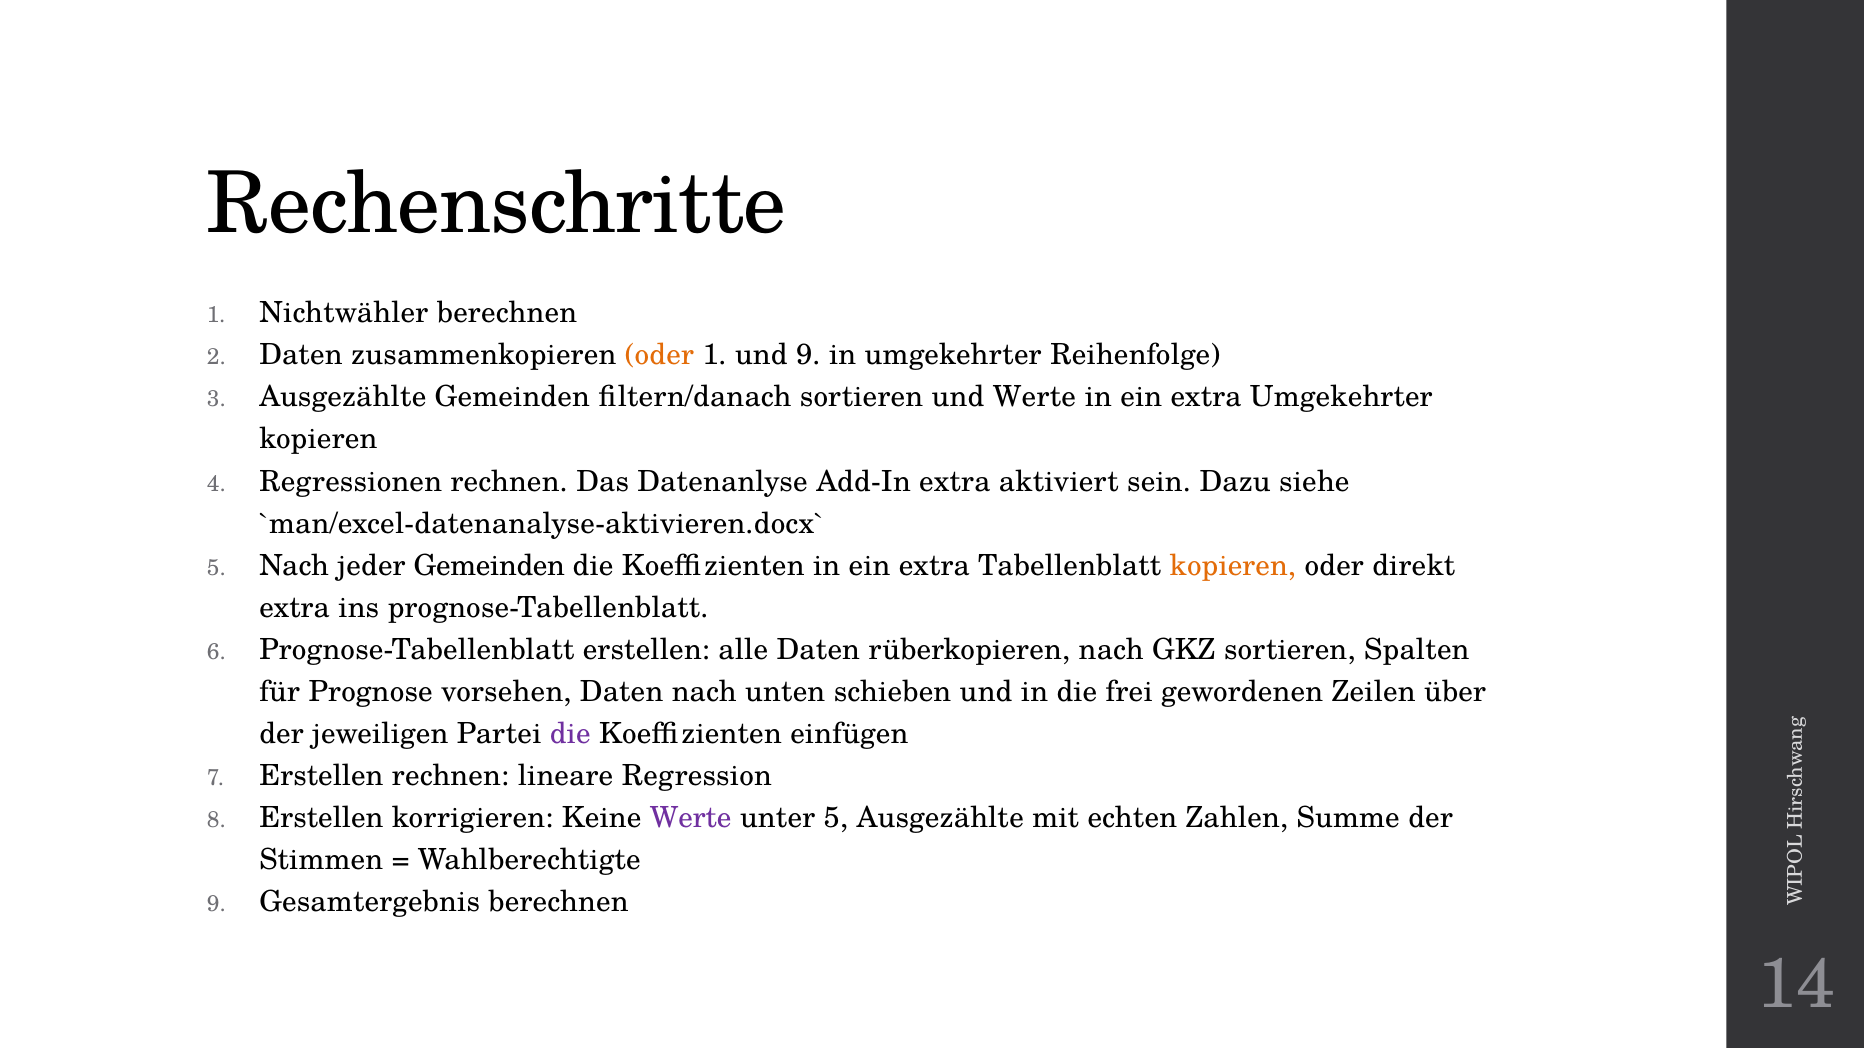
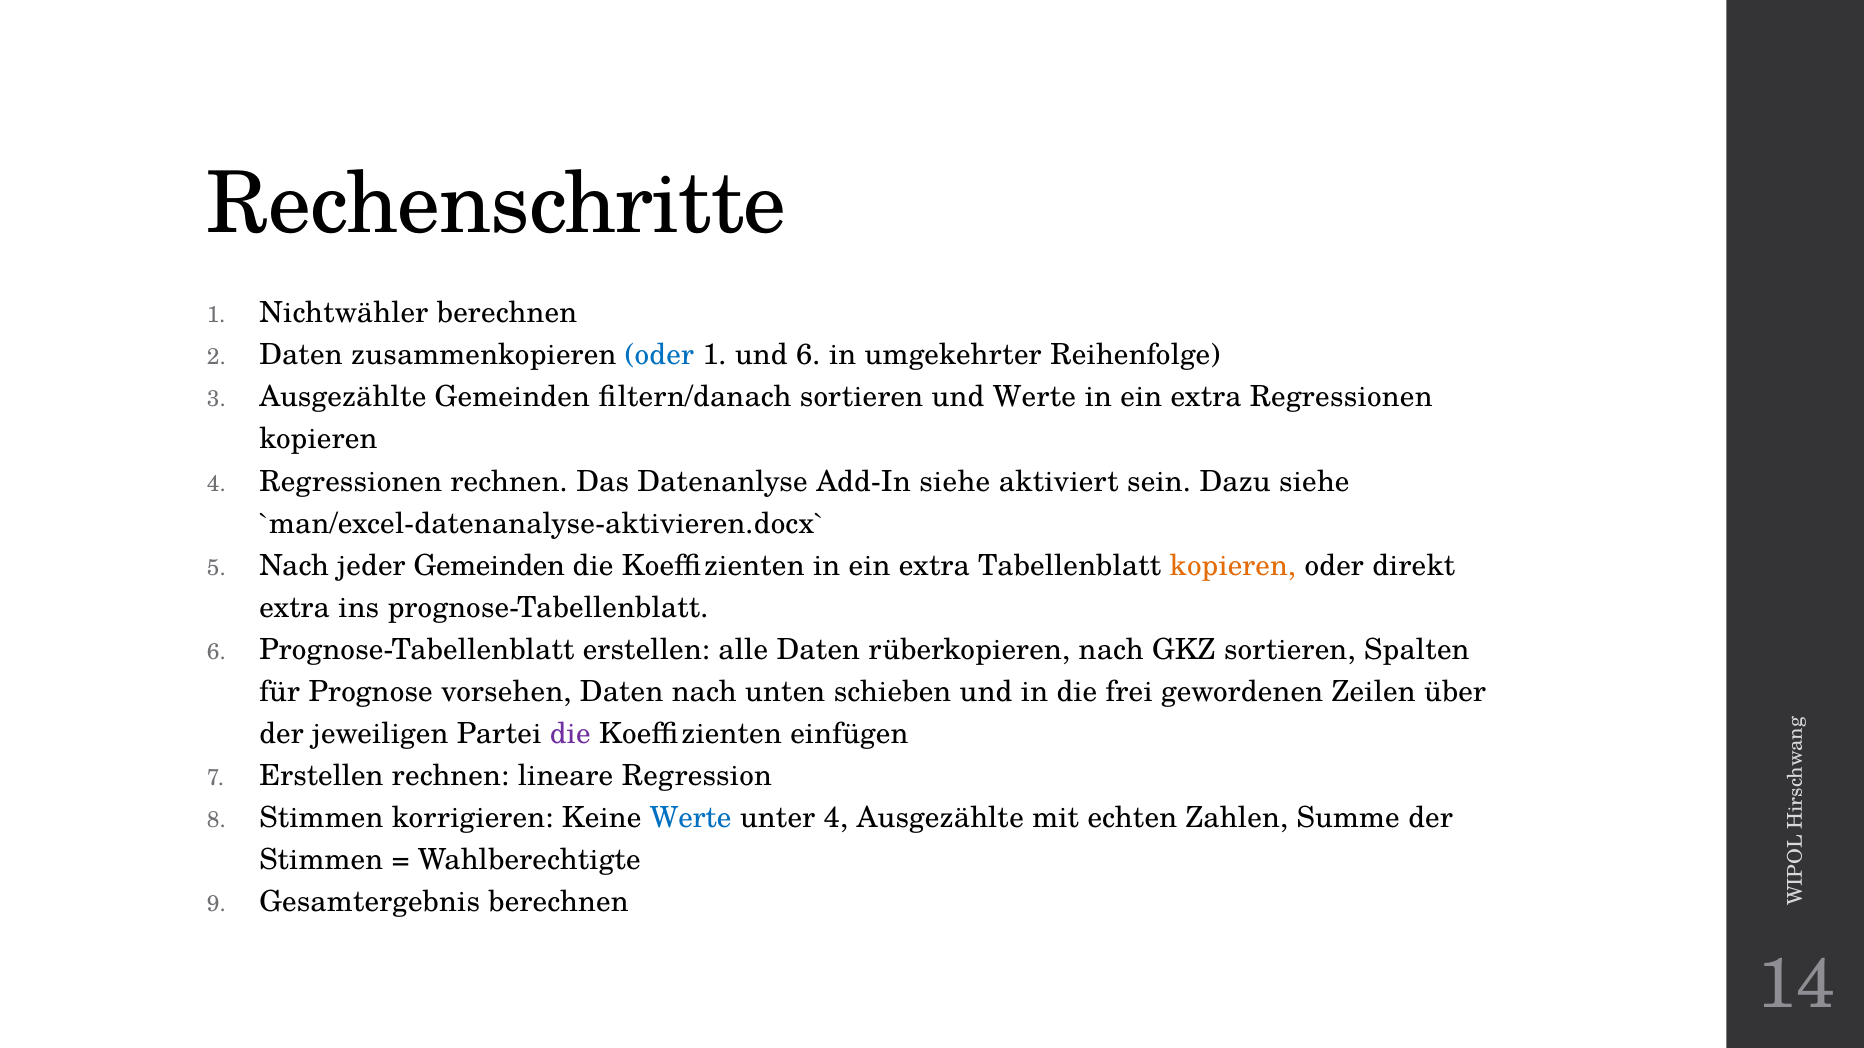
oder colour: orange -> blue (659, 355)
und 9: 9 -> 6 (808, 355)
extra Umgekehrter: Umgekehrter -> Regressionen (1341, 397)
Add-In extra: extra -> siehe (955, 482)
Erstellen: Erstellen -> Stimmen (321, 819)
Werte colour: purple -> blue (691, 819)
unter 5: 5 -> 4 (836, 819)
